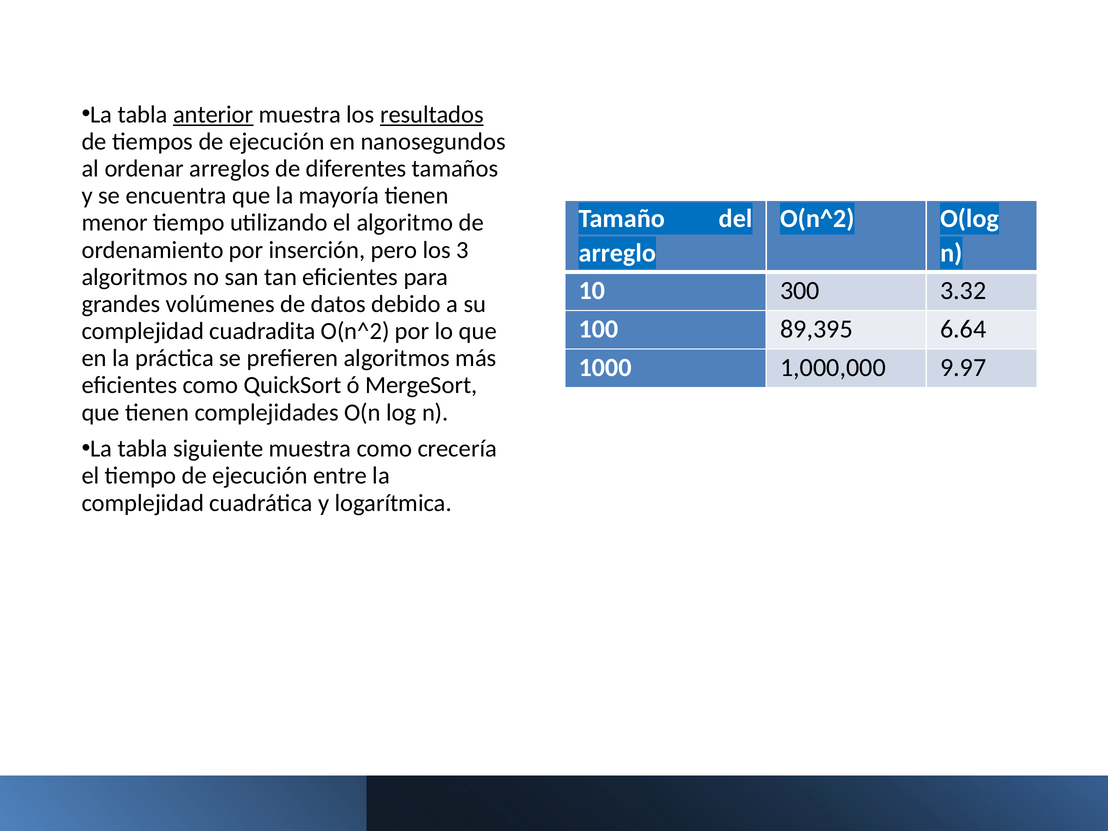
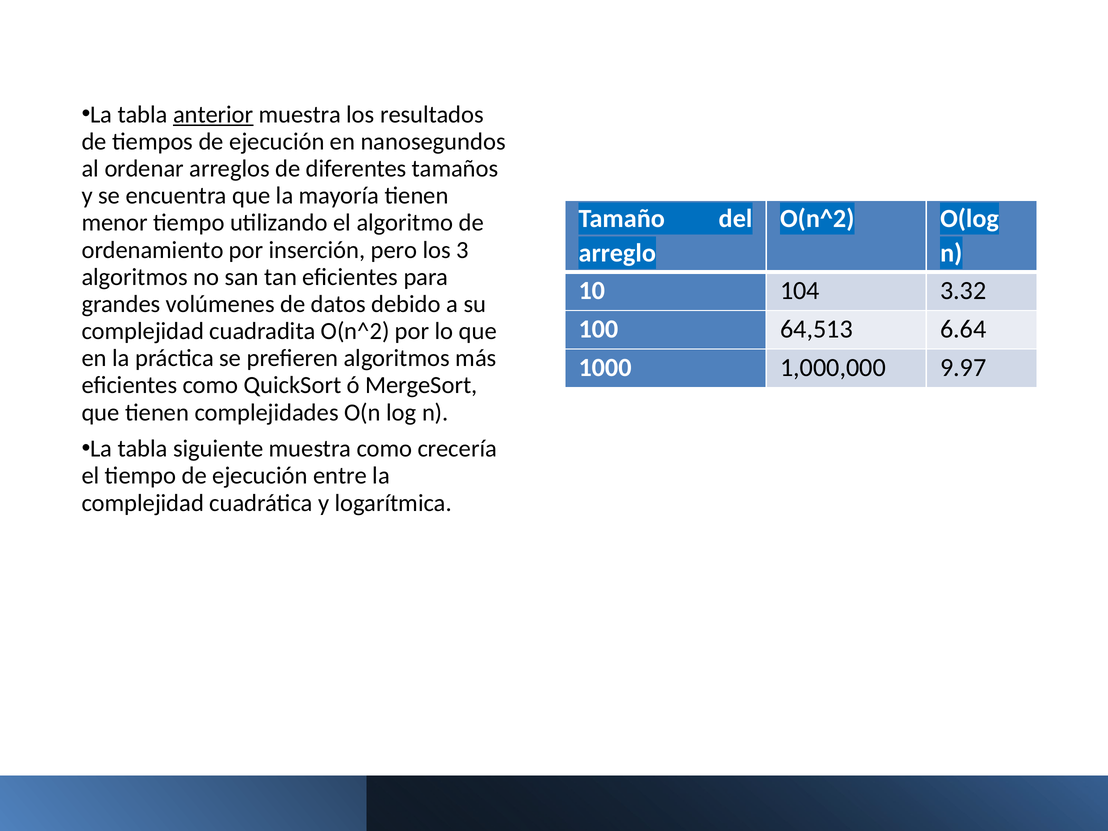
resultados underline: present -> none (432, 114)
300: 300 -> 104 (800, 290)
89,395: 89,395 -> 64,513 (816, 329)
